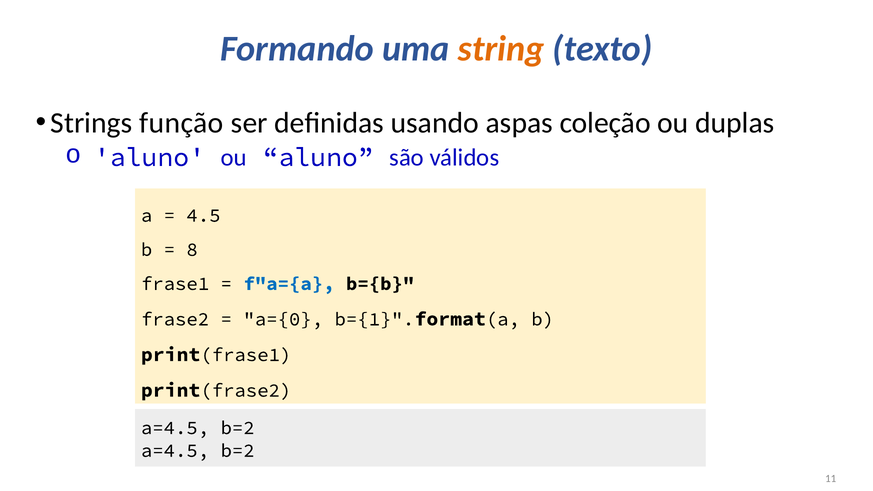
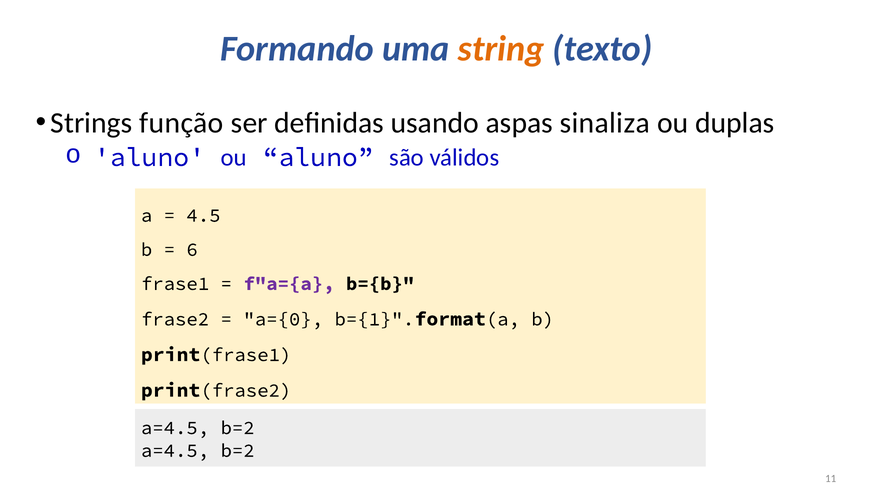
coleção: coleção -> sinaliza (605, 123)
8: 8 -> 6 (192, 250)
f"a={a colour: blue -> purple (289, 284)
